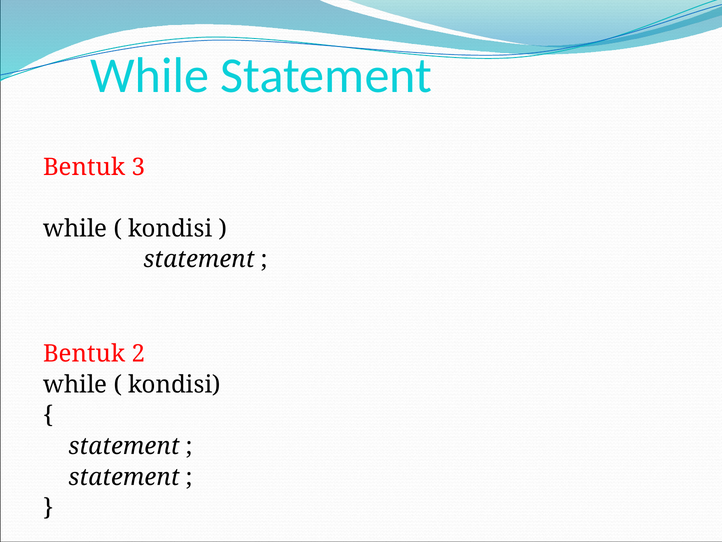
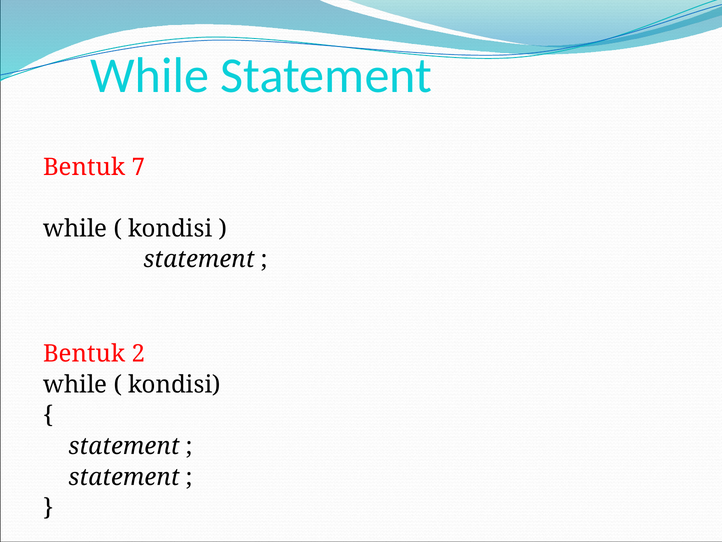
3: 3 -> 7 (138, 167)
